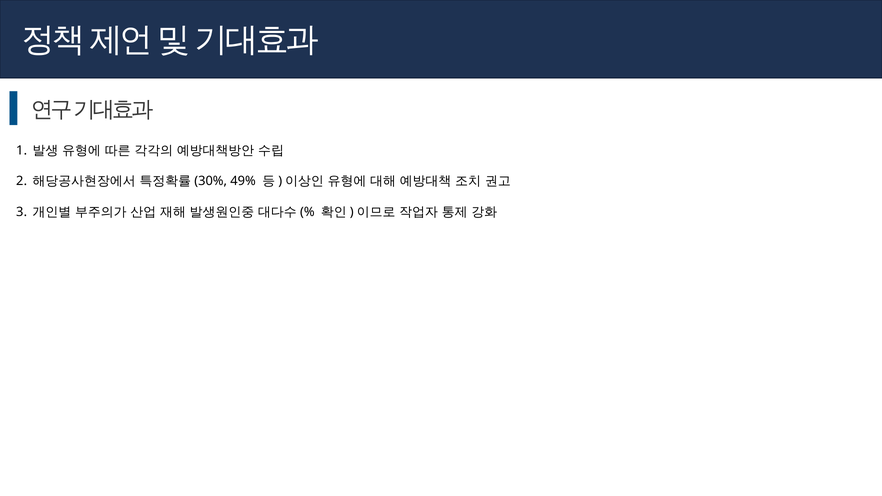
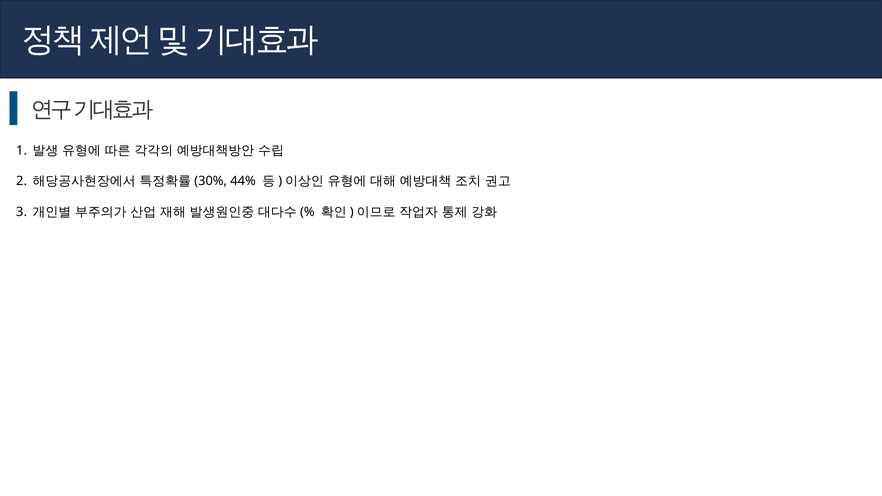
49%: 49% -> 44% (243, 181)
